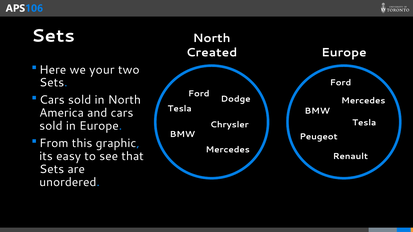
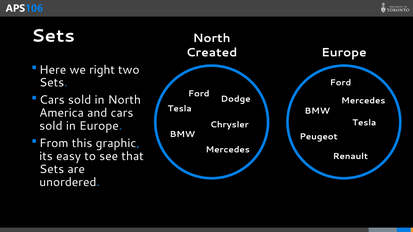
your: your -> right (102, 70)
